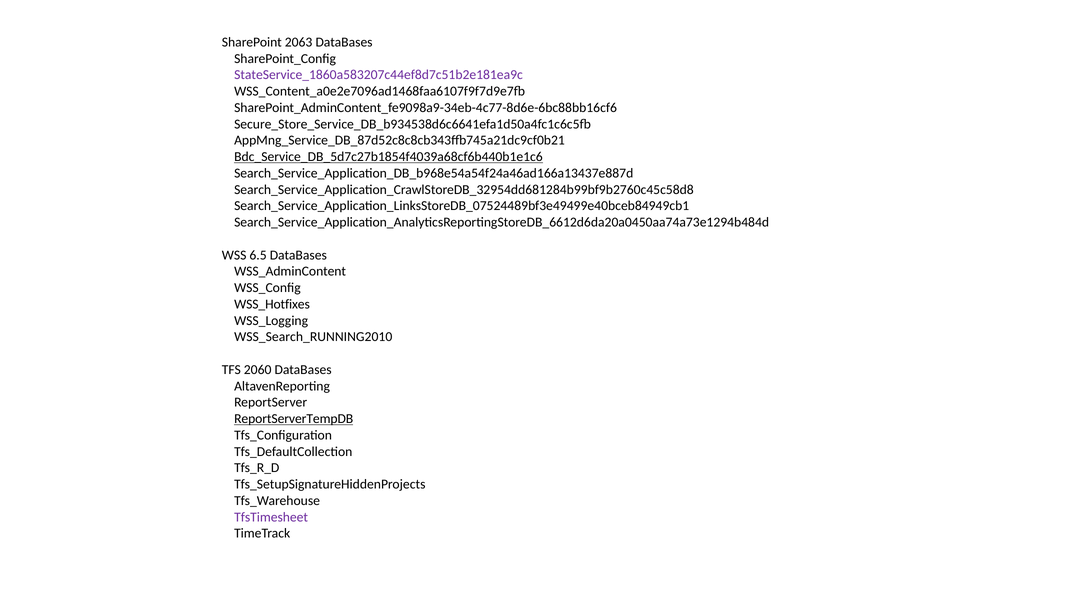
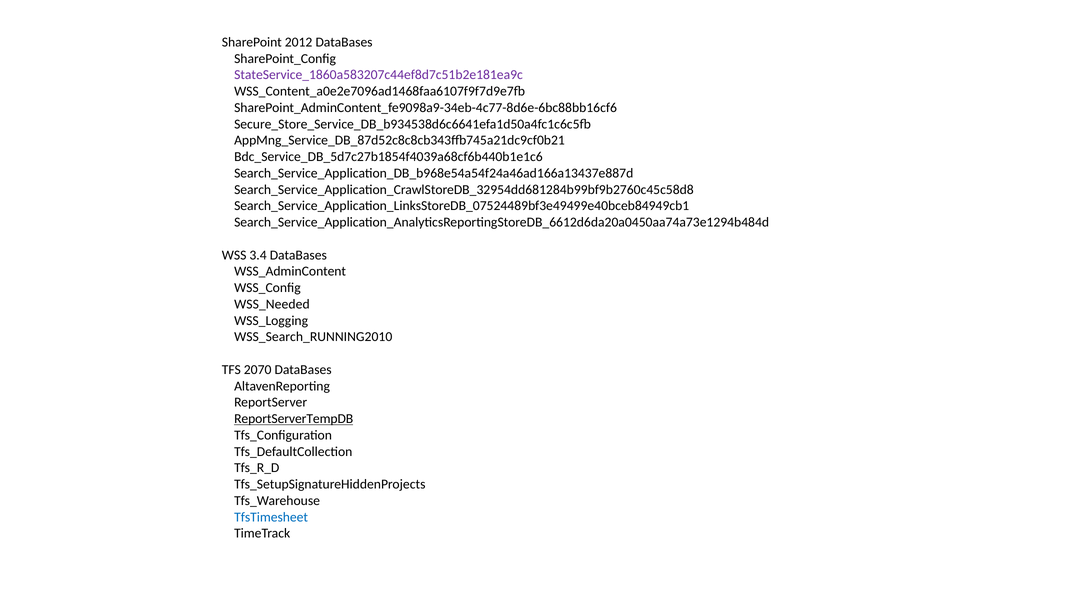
2063: 2063 -> 2012 (299, 42)
Bdc_Service_DB_5d7c27b1854f4039a68cf6b440b1e1c6 underline: present -> none (388, 157)
6.5: 6.5 -> 3.4 (258, 255)
WSS_Hotfixes: WSS_Hotfixes -> WSS_Needed (272, 304)
2060: 2060 -> 2070 (258, 370)
TfsTimesheet colour: purple -> blue (271, 517)
